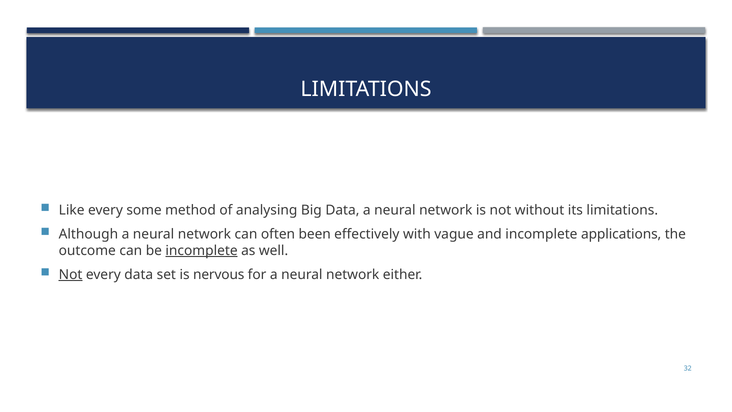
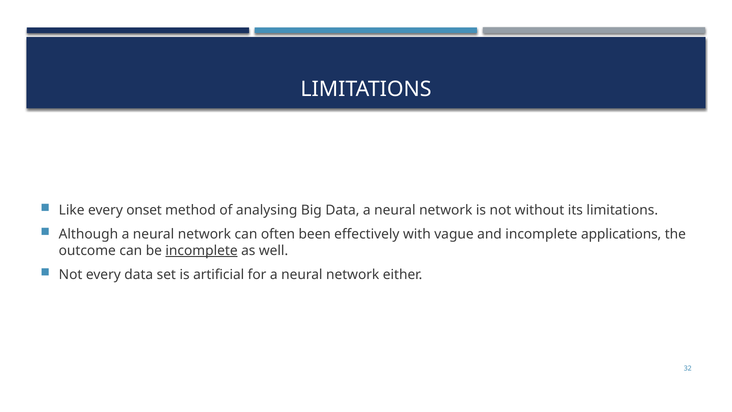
some: some -> onset (144, 210)
Not underline: present -> none (71, 274)
nervous: nervous -> artificial (219, 274)
